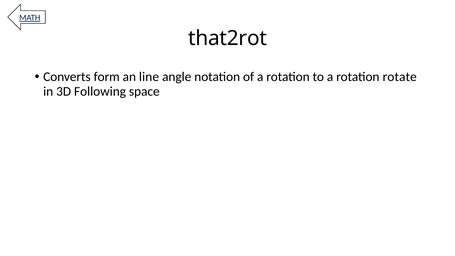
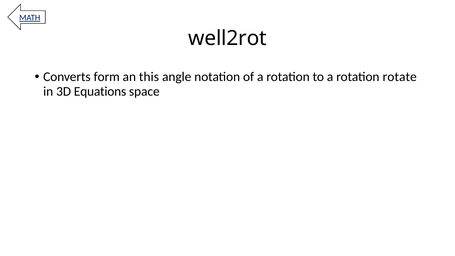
that2rot: that2rot -> well2rot (228, 38)
line: line -> this (149, 77)
Following: Following -> Equations (100, 91)
